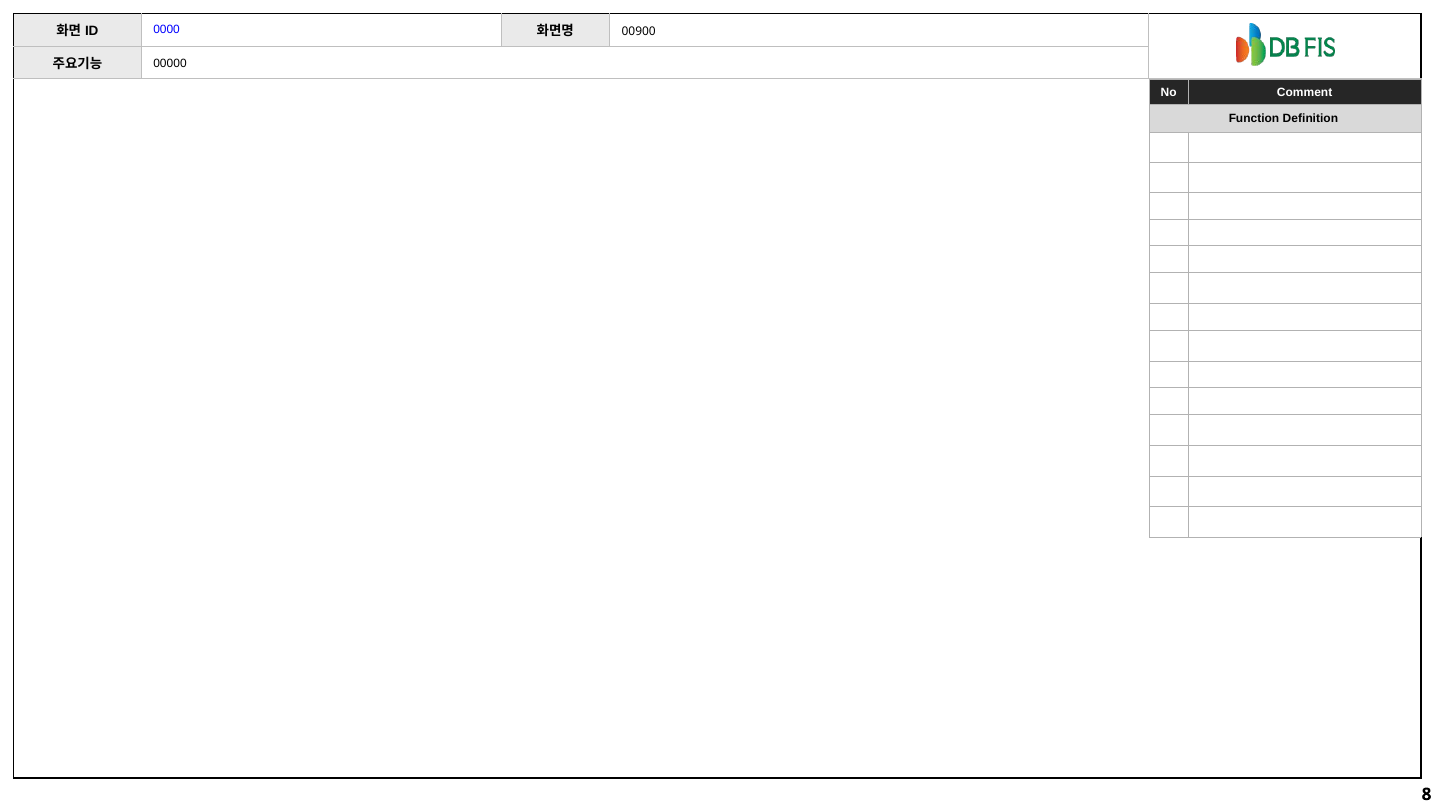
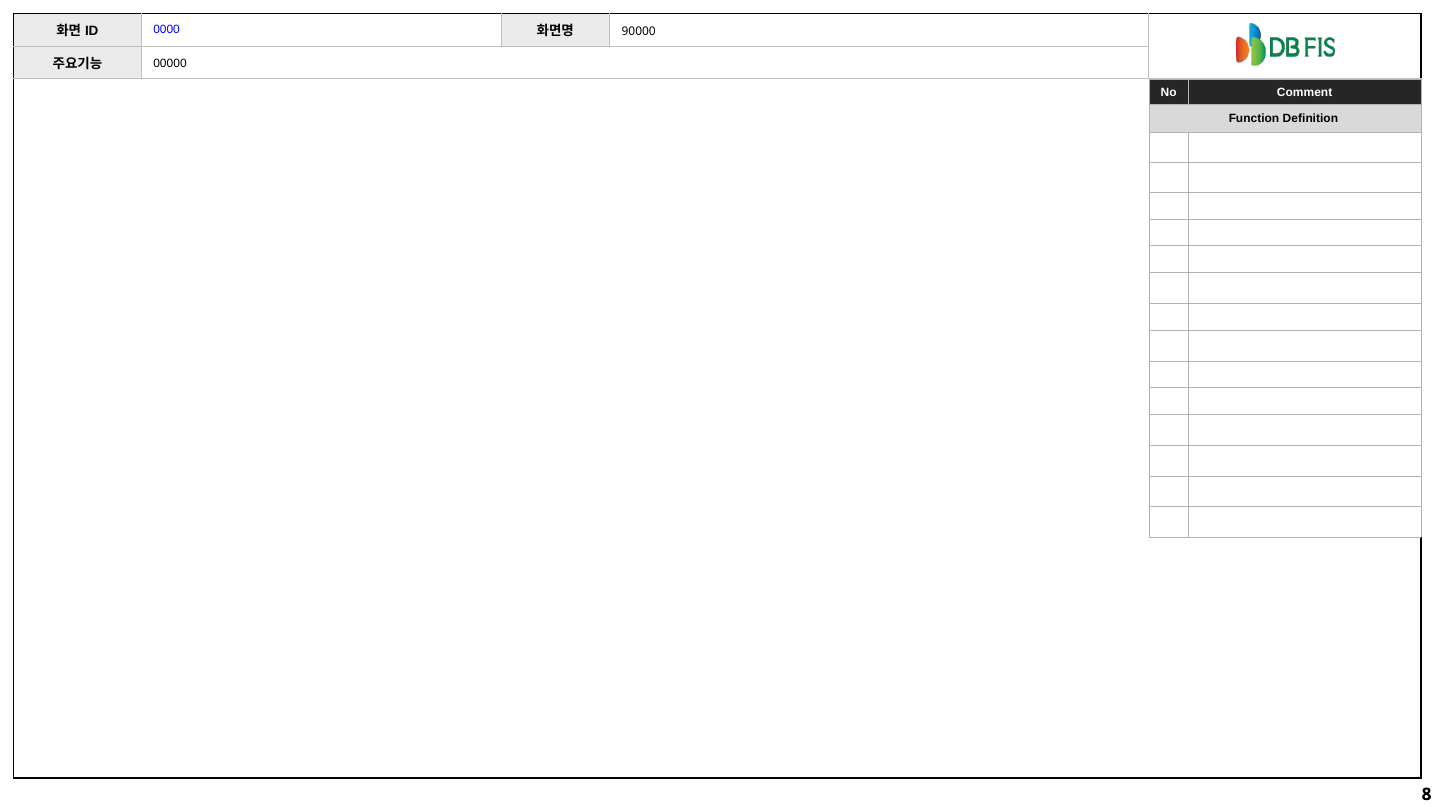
00900: 00900 -> 90000 (639, 31)
